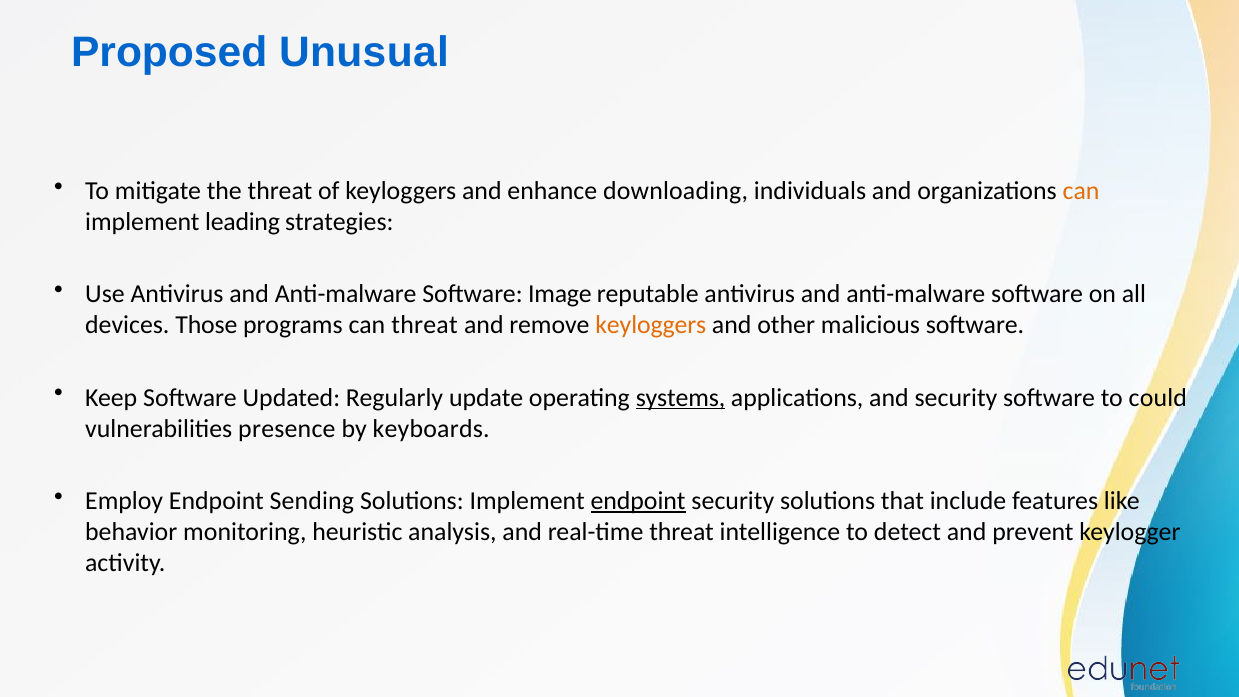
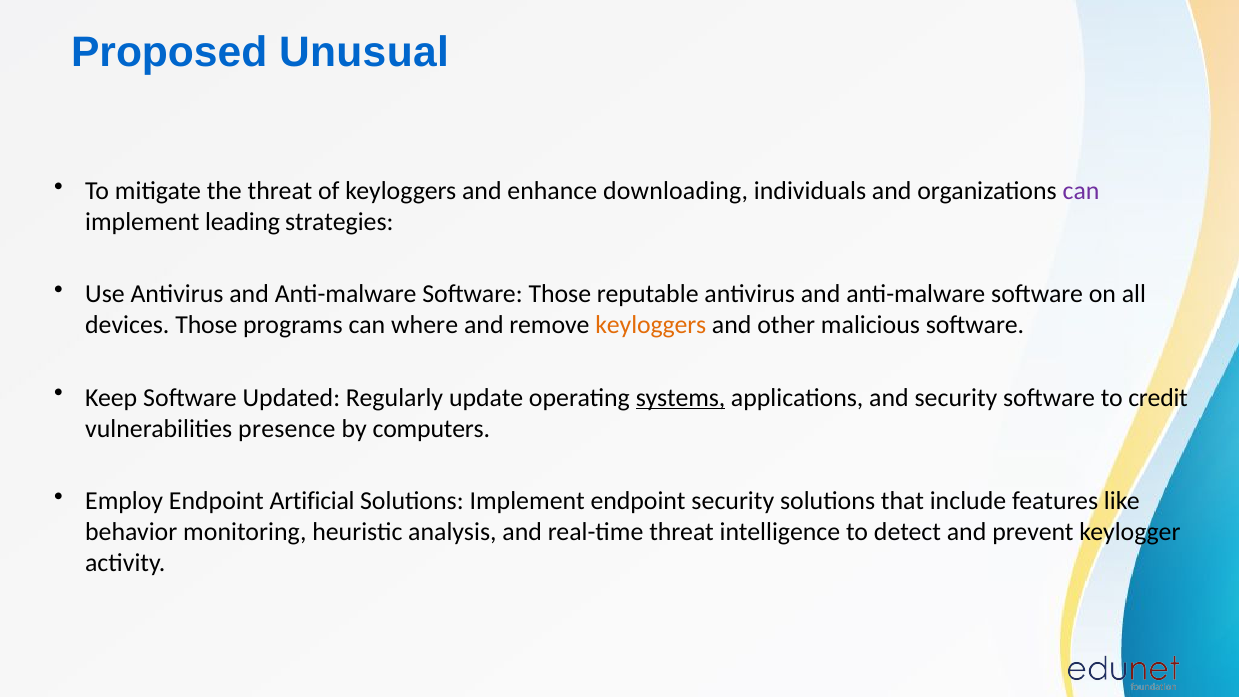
can colour: orange -> purple (1081, 191)
Software Image: Image -> Those (560, 294)
can threat: threat -> where (425, 325)
could: could -> credit (1158, 398)
keyboards: keyboards -> computers (431, 429)
Sending: Sending -> Artificial (312, 501)
endpoint underline: present -> none (638, 501)
